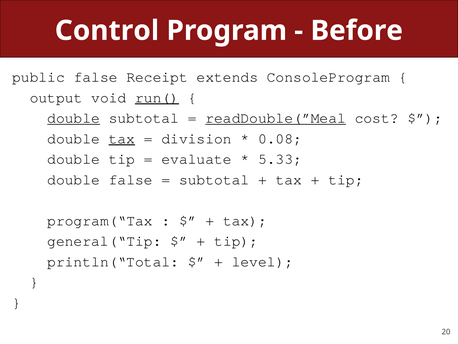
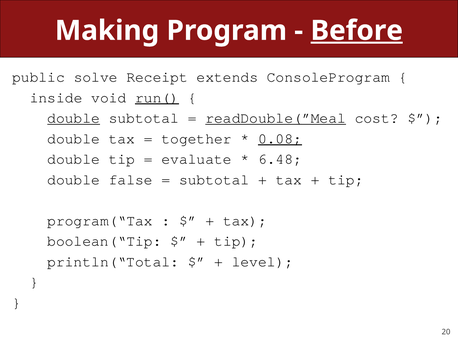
Control: Control -> Making (107, 31)
Before underline: none -> present (357, 31)
public false: false -> solve (96, 77)
output: output -> inside (56, 97)
tax underline: present -> none (122, 138)
division: division -> together (197, 138)
0.08 underline: none -> present (280, 138)
5.33: 5.33 -> 6.48 (280, 159)
general(“Tip: general(“Tip -> boolean(“Tip (104, 241)
